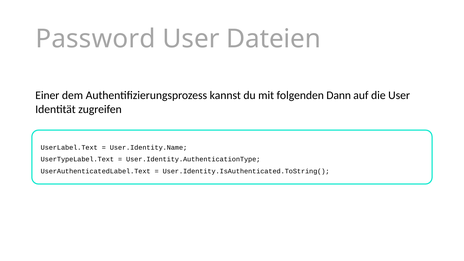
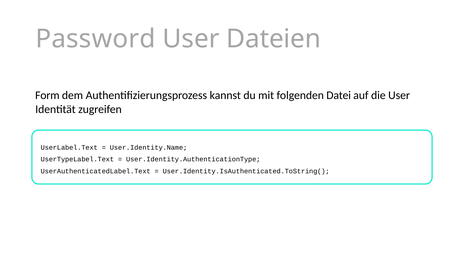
Einer: Einer -> Form (47, 95)
Dann: Dann -> Datei (339, 95)
